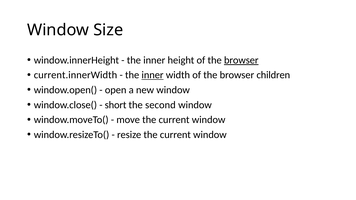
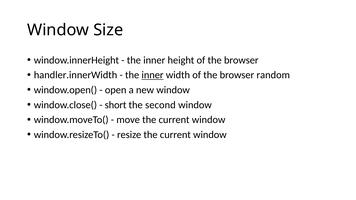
browser underline: present -> none (241, 60)
current.innerWidth: current.innerWidth -> handler.innerWidth (76, 75)
children: children -> random (273, 75)
